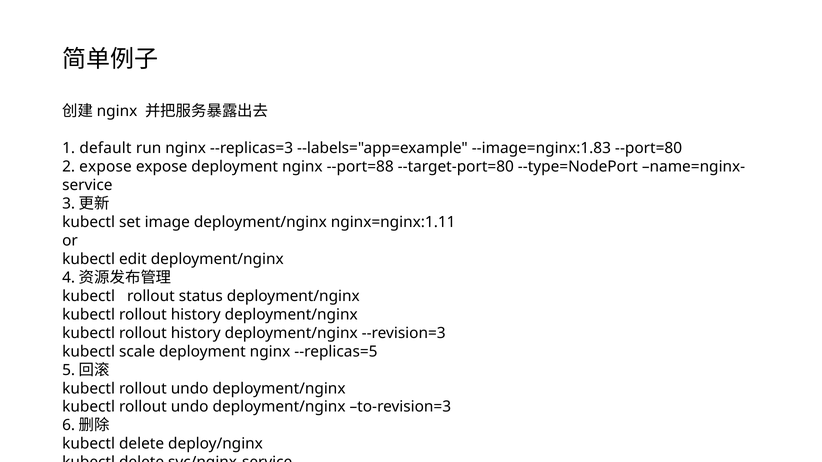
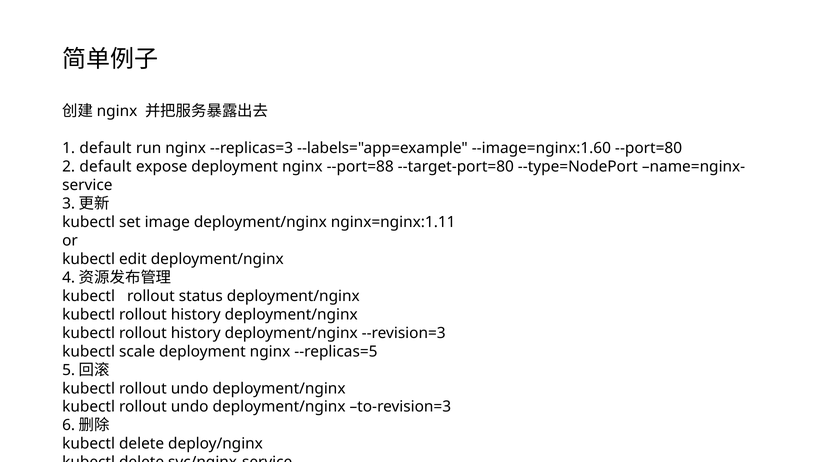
--image=nginx:1.83: --image=nginx:1.83 -> --image=nginx:1.60 (541, 148)
2 expose: expose -> default (105, 167)
